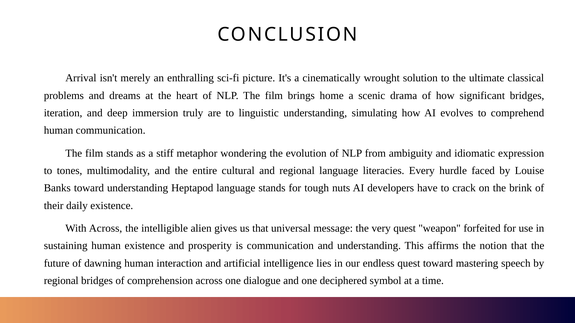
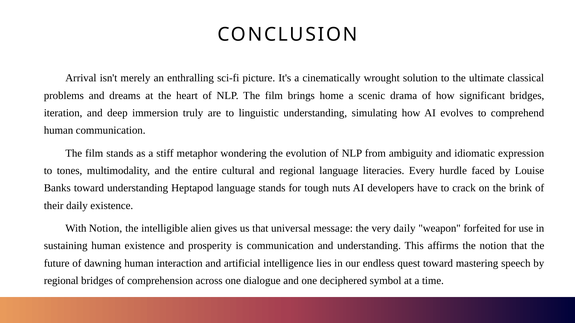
With Across: Across -> Notion (106, 229)
very quest: quest -> daily (405, 229)
